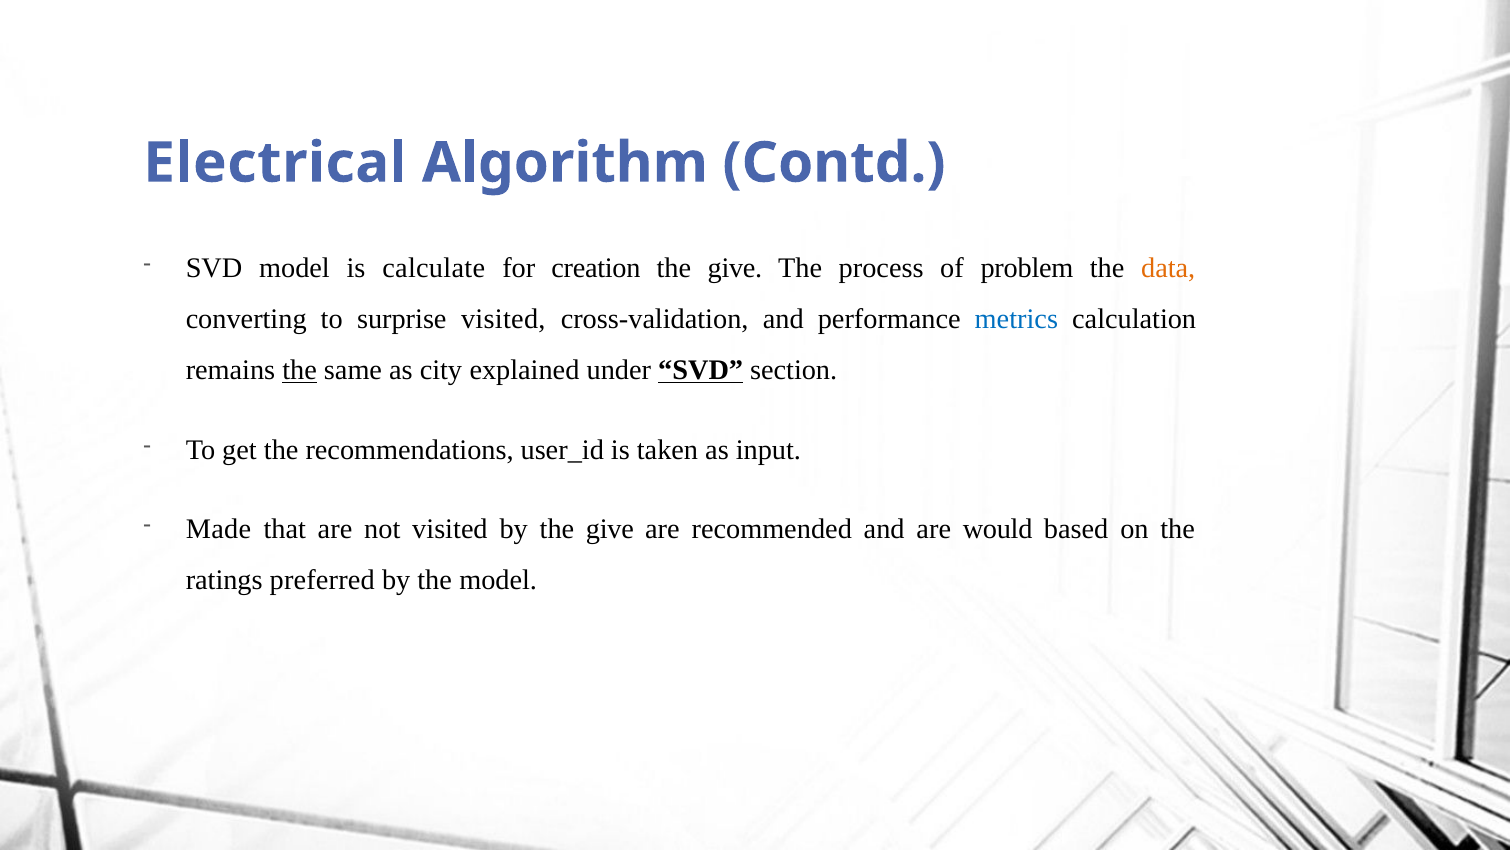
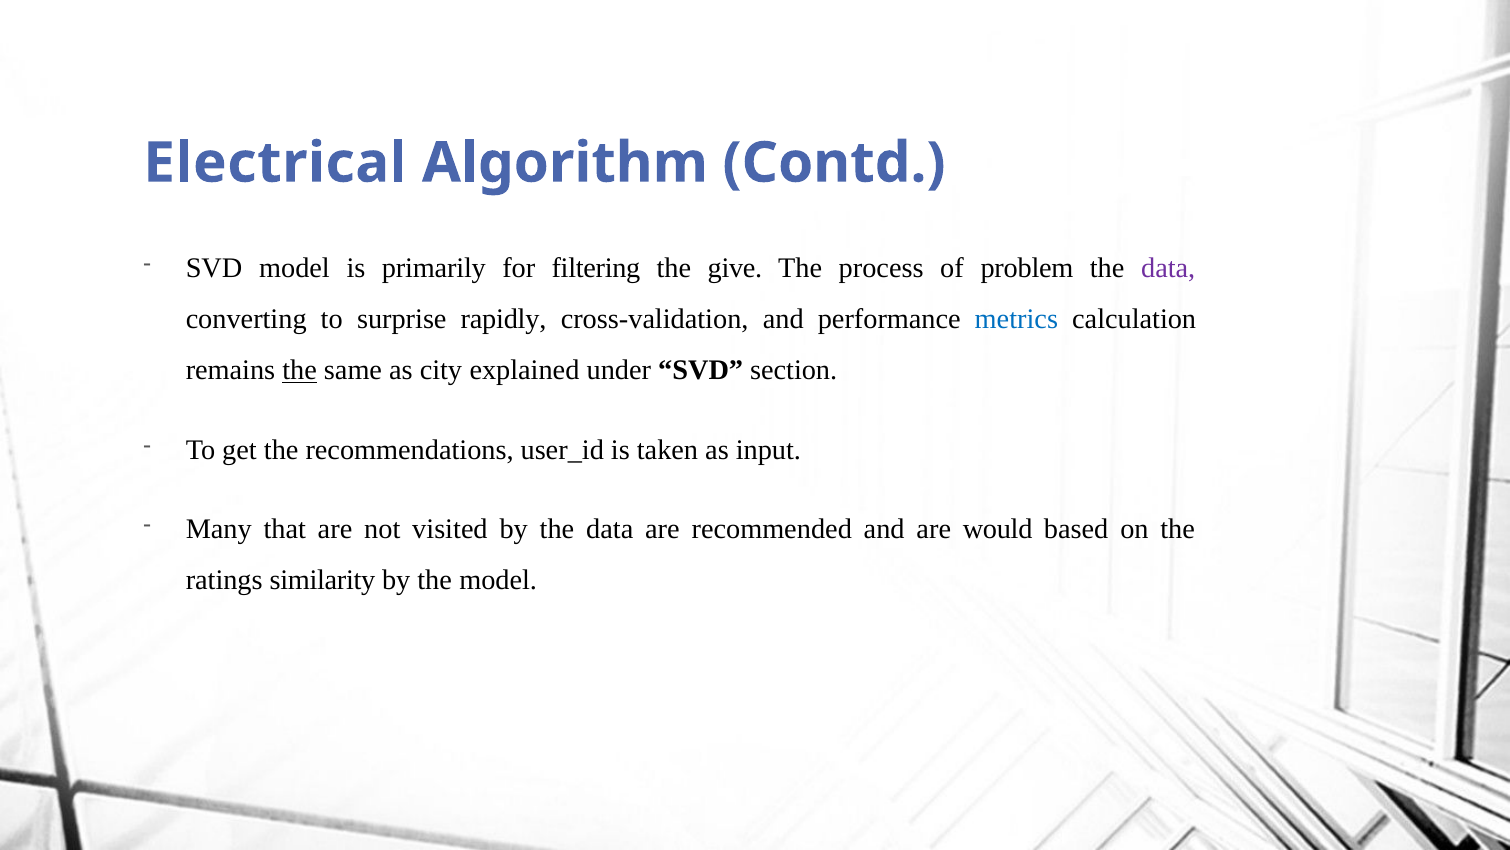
calculate: calculate -> primarily (434, 268)
creation: creation -> filtering (596, 268)
data colour: orange -> purple (1168, 268)
surprise visited: visited -> rapidly (504, 319)
SVD underline: present -> none (701, 370)
Made: Made -> Many (219, 529)
by the give: give -> data (610, 529)
preferred: preferred -> similarity (322, 580)
